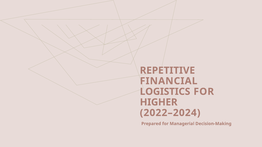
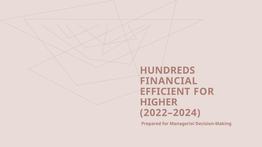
REPETITIVE: REPETITIVE -> HUNDREDS (167, 71)
LOGISTICS: LOGISTICS -> EFFICIENT (165, 92)
